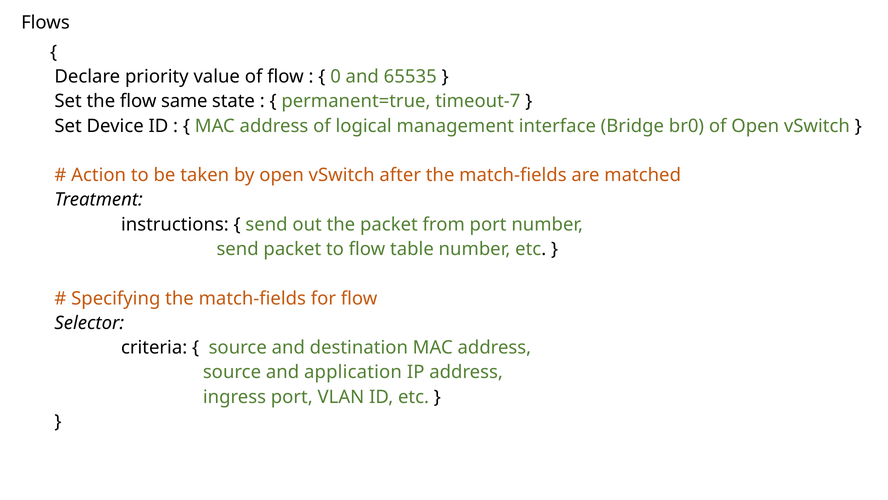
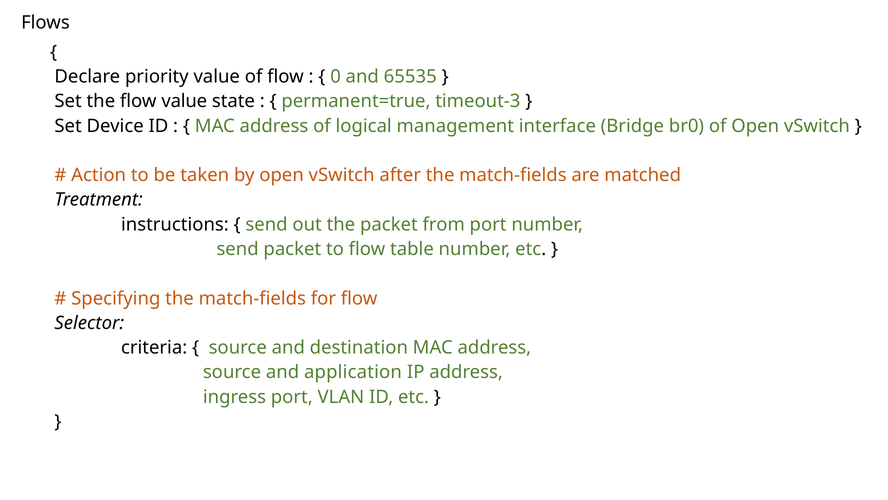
flow same: same -> value (184, 101)
timeout-7: timeout-7 -> timeout-3 (478, 101)
